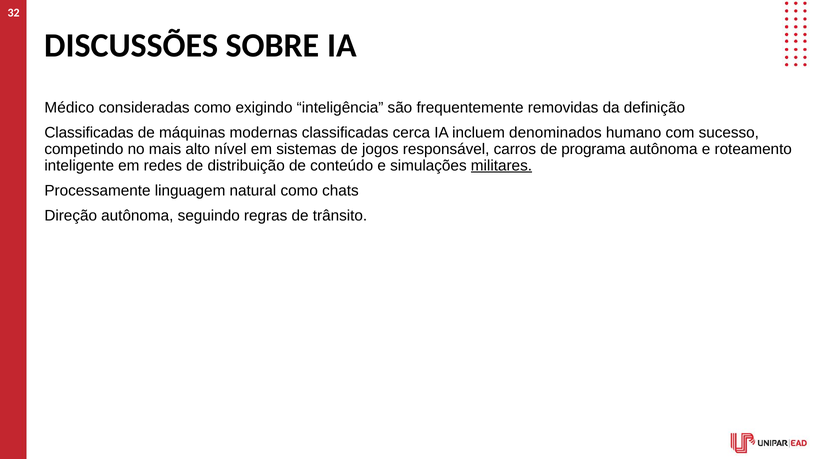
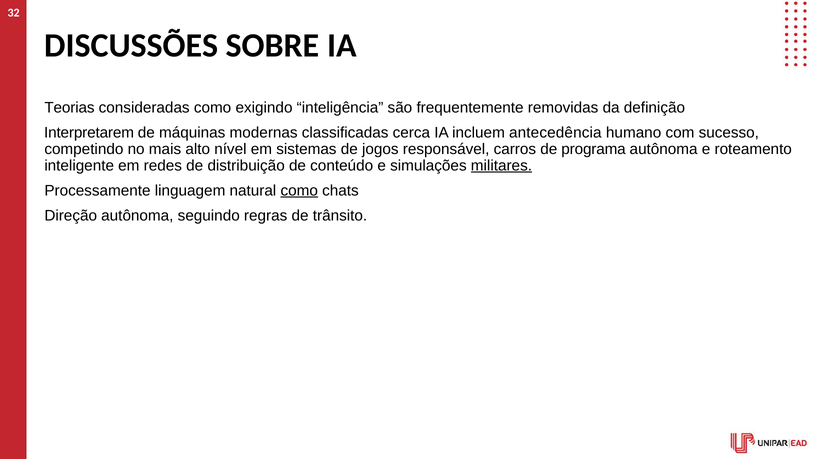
Médico: Médico -> Teorias (69, 107)
Classificadas: Classificadas -> Interpretarem (89, 133)
denominados: denominados -> antecedência (555, 133)
como underline: none -> present (299, 191)
